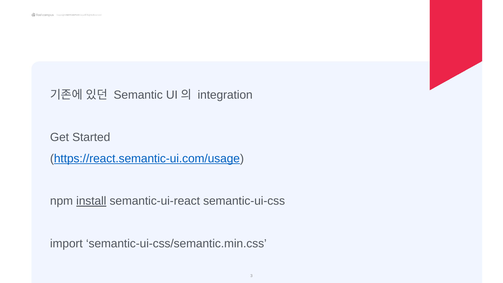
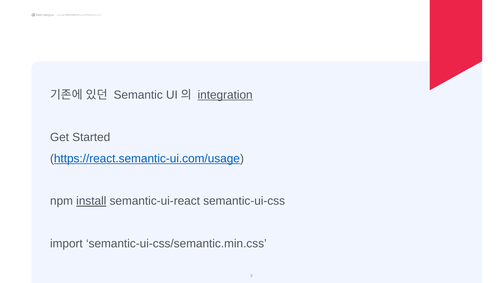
integration underline: none -> present (225, 95)
